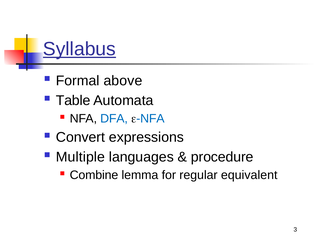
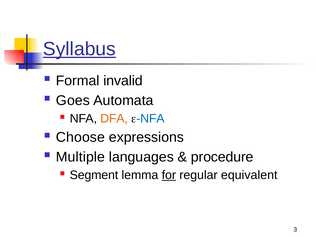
above: above -> invalid (123, 81)
Table: Table -> Goes (73, 100)
DFA colour: blue -> orange (114, 119)
Convert: Convert -> Choose (80, 137)
Combine: Combine -> Segment (94, 175)
for underline: none -> present (169, 175)
